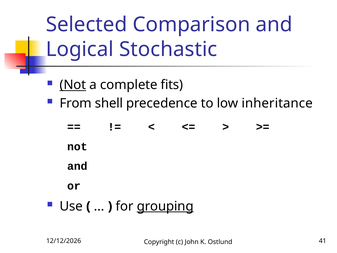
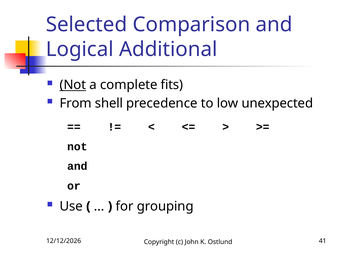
Stochastic: Stochastic -> Additional (168, 49)
inheritance: inheritance -> unexpected (277, 103)
grouping underline: present -> none (165, 206)
